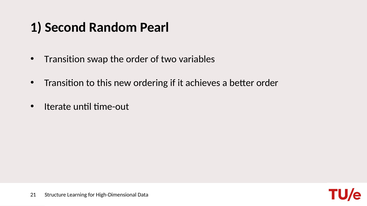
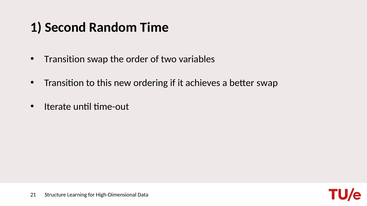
Pearl: Pearl -> Time (154, 27)
better order: order -> swap (267, 83)
